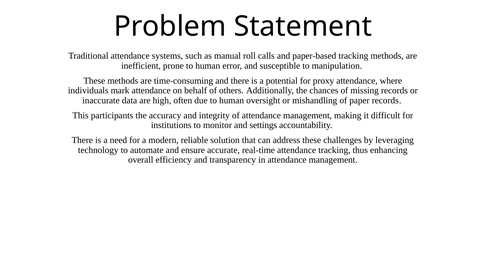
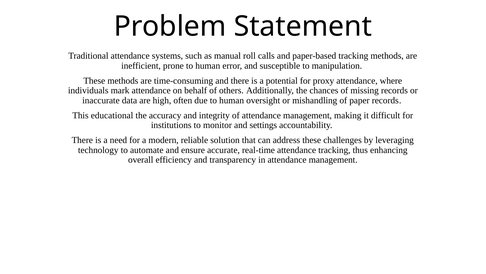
participants: participants -> educational (112, 115)
